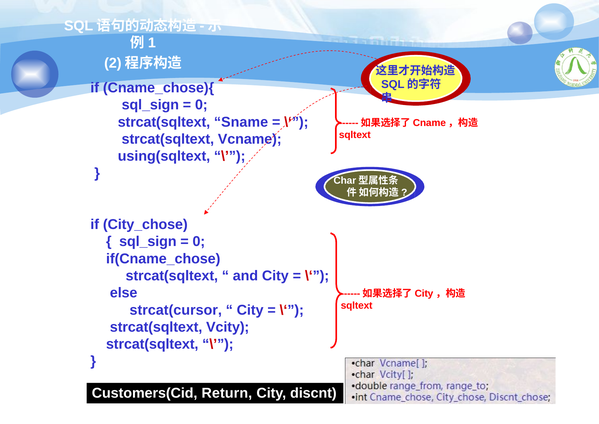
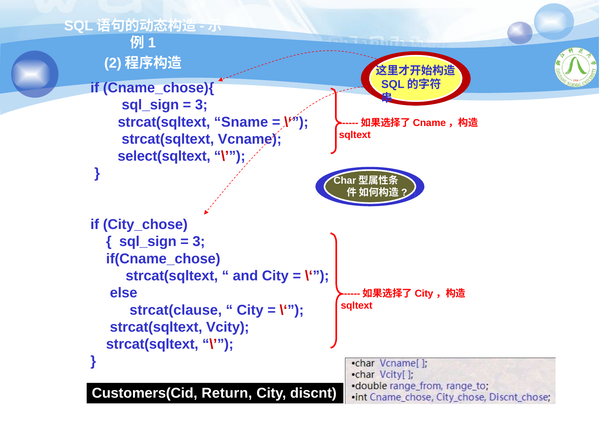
0: 0 -> 3 (201, 105)
using(sqltext: using(sqltext -> select(sqltext (164, 156)
0: 0 -> 3 (199, 241)
strcat(cursor: strcat(cursor -> strcat(clause (176, 310)
